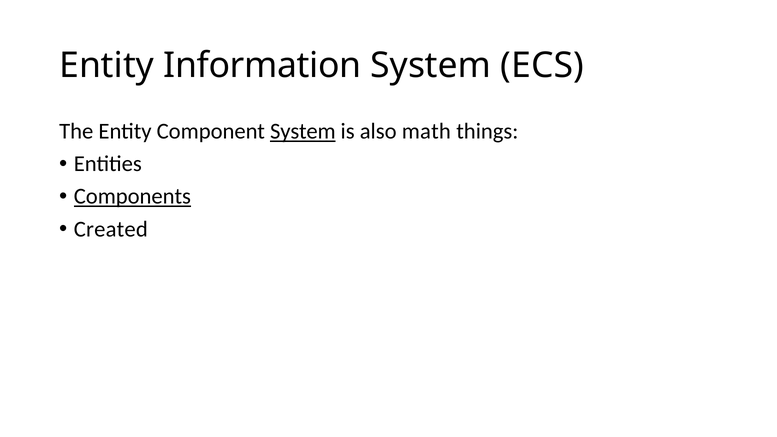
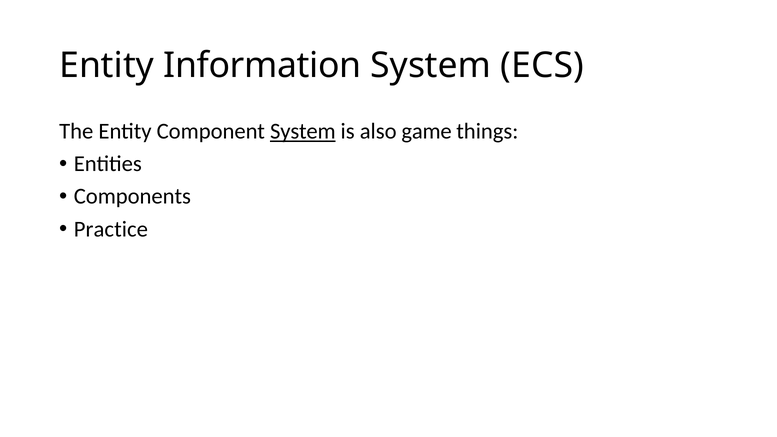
math: math -> game (427, 131)
Components underline: present -> none (132, 197)
Created: Created -> Practice (111, 229)
